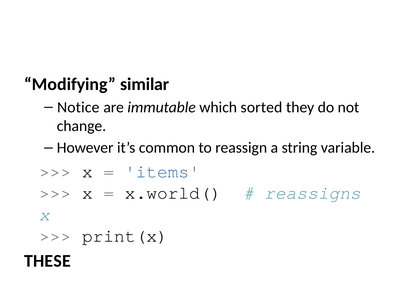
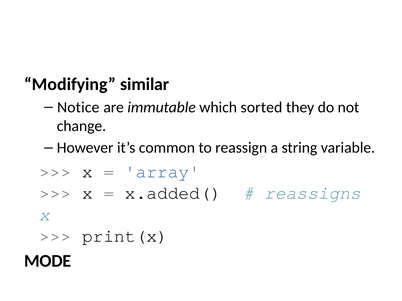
items: items -> array (162, 172)
x.world(: x.world( -> x.added( (173, 193)
THESE: THESE -> MODE (48, 261)
